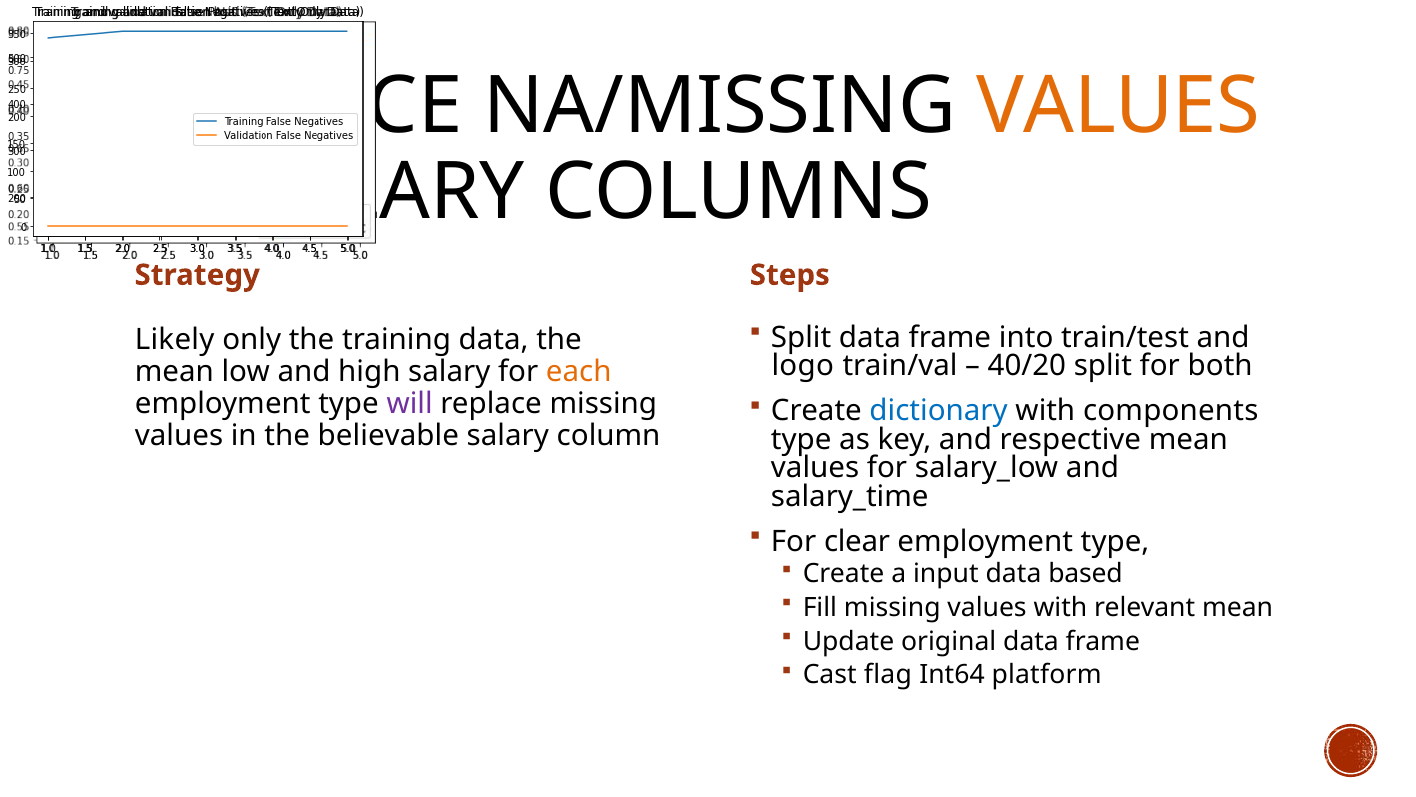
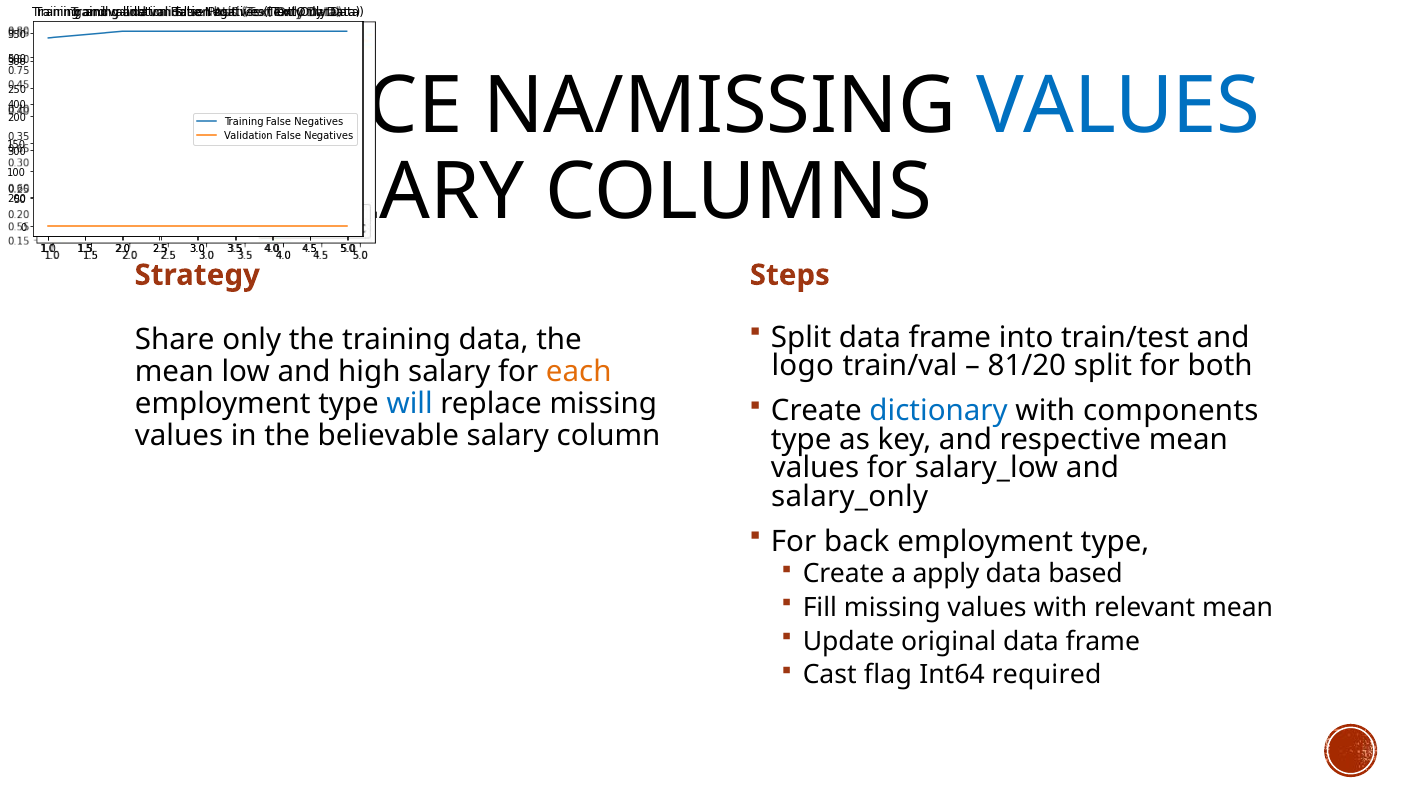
VALUES colour: orange -> blue (1118, 106)
Likely: Likely -> Share (175, 340)
40/20: 40/20 -> 81/20 (1027, 366)
will colour: purple -> blue (410, 404)
salary_time: salary_time -> salary_only (850, 496)
clear: clear -> back (857, 541)
input: input -> apply (946, 574)
platform: platform -> required (1047, 675)
